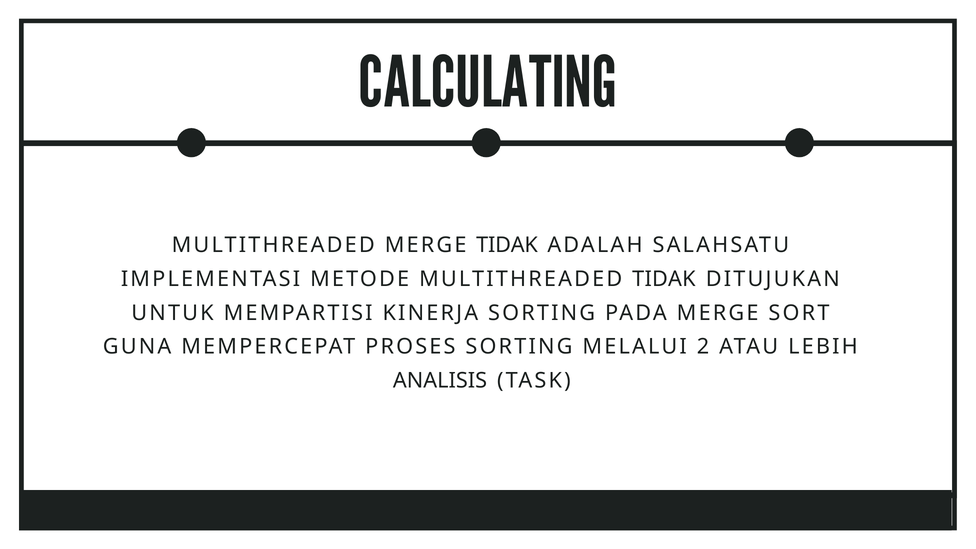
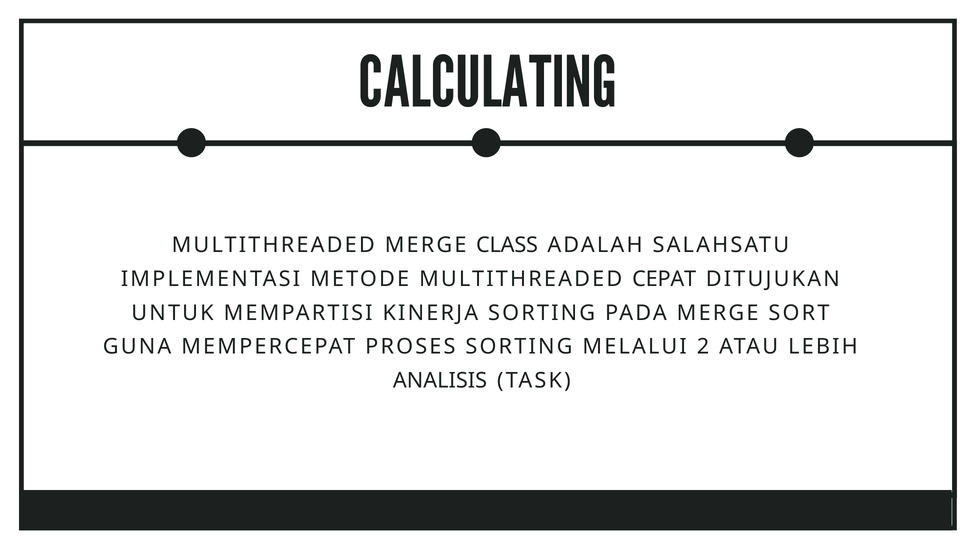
MERGE TIDAK: TIDAK -> CLASS (507, 245)
MULTITHREADED TIDAK: TIDAK -> CEPAT (664, 279)
